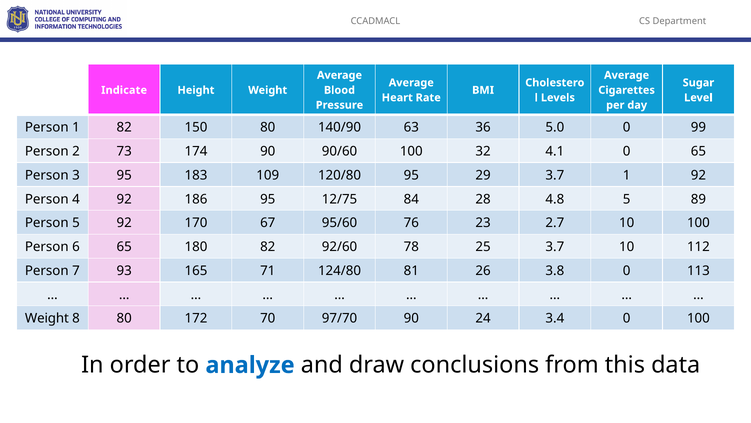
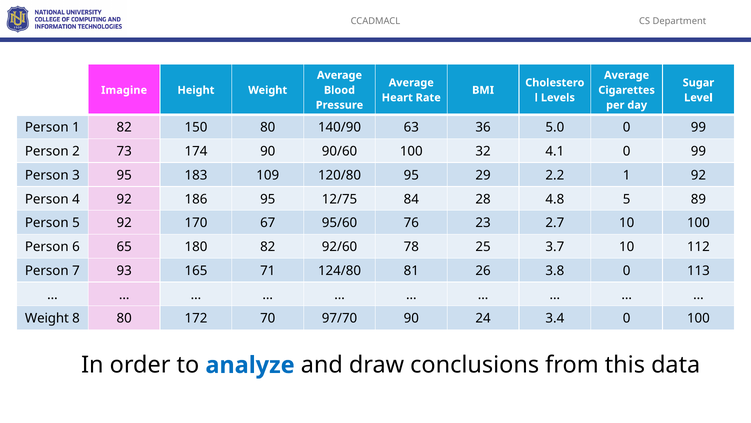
Indicate: Indicate -> Imagine (124, 90)
4.1 0 65: 65 -> 99 (698, 151)
29 3.7: 3.7 -> 2.2 (555, 175)
